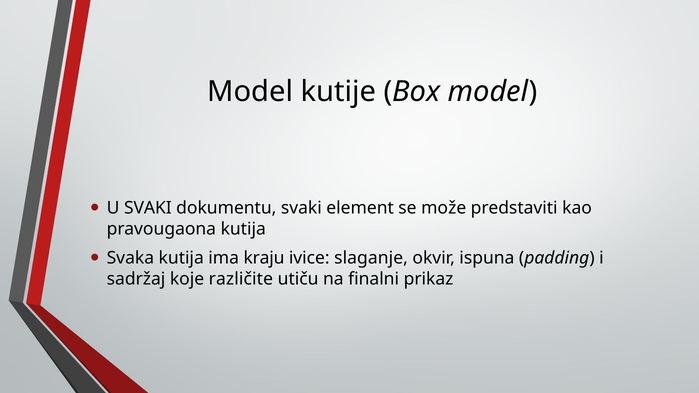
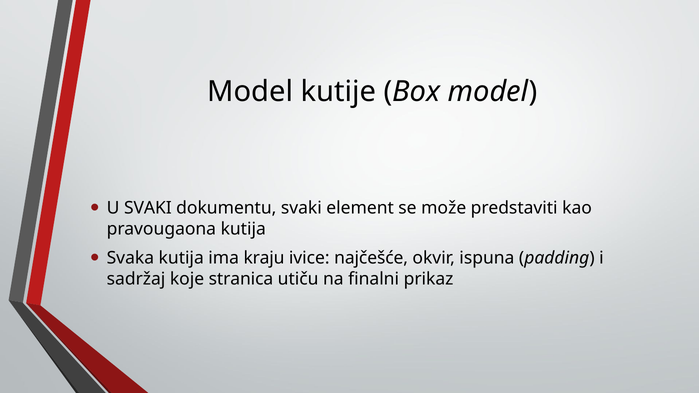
slaganje: slaganje -> najčešće (371, 258)
različite: različite -> stranica (241, 279)
